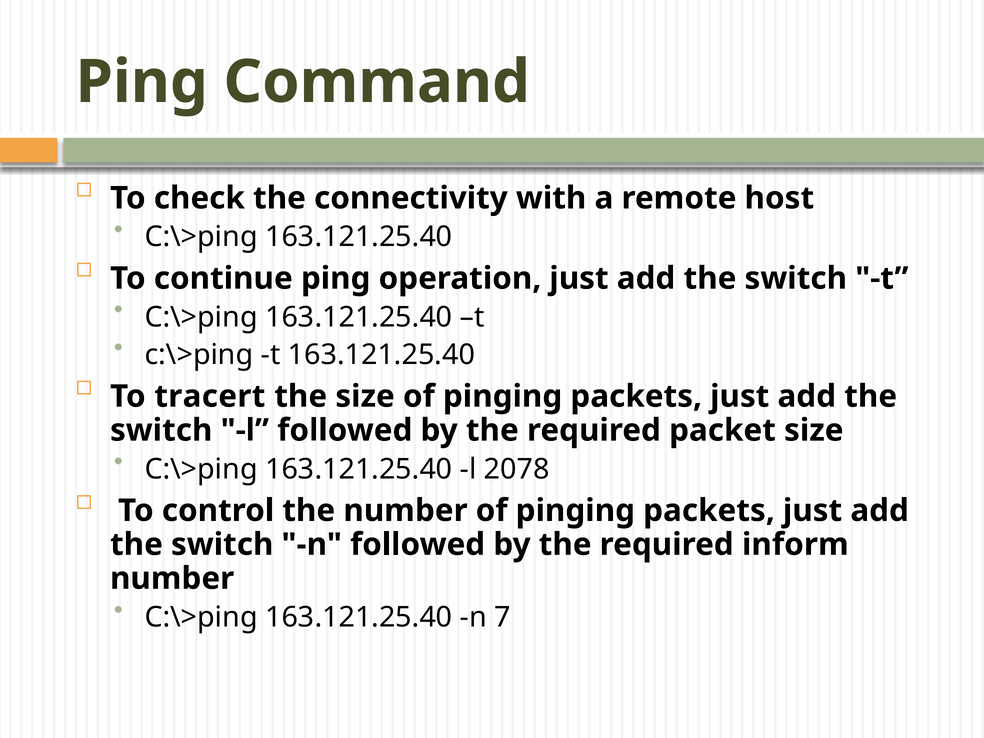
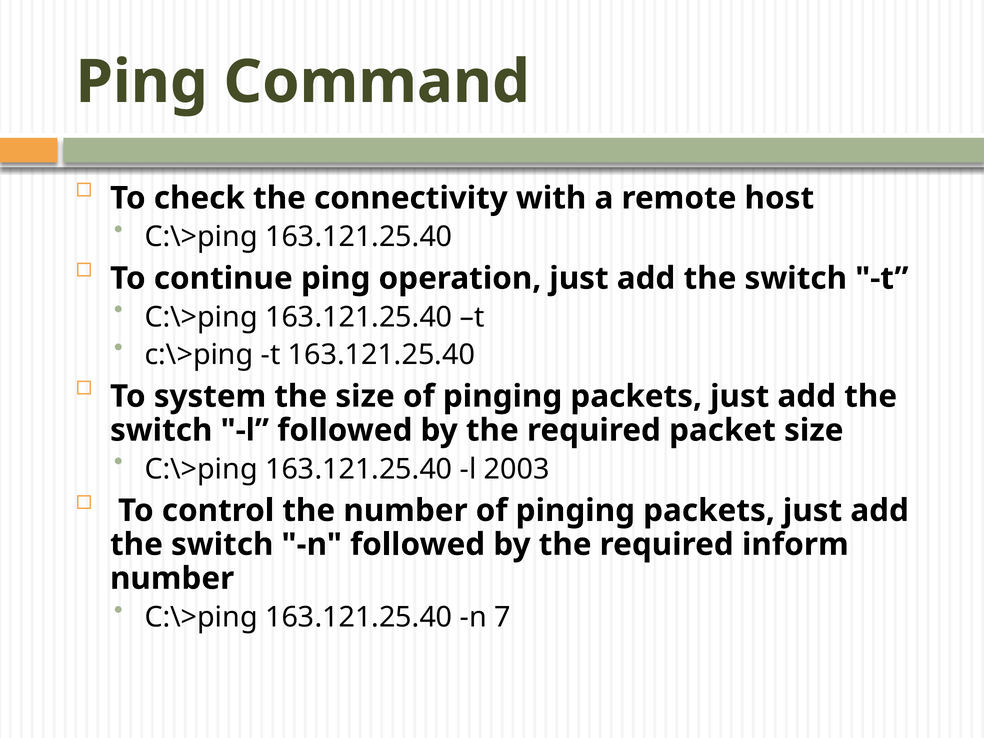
tracert: tracert -> system (210, 396)
2078: 2078 -> 2003 (517, 469)
